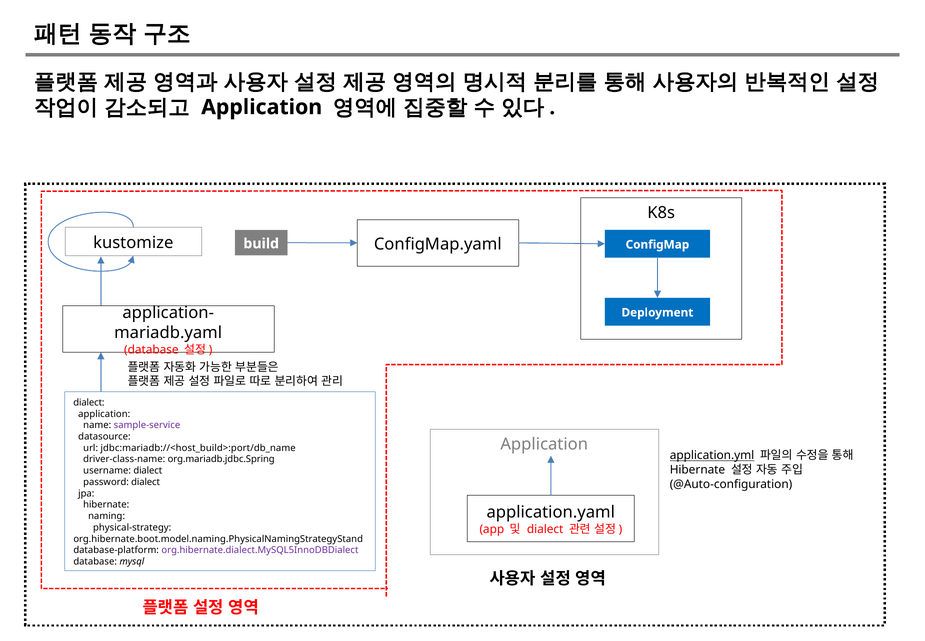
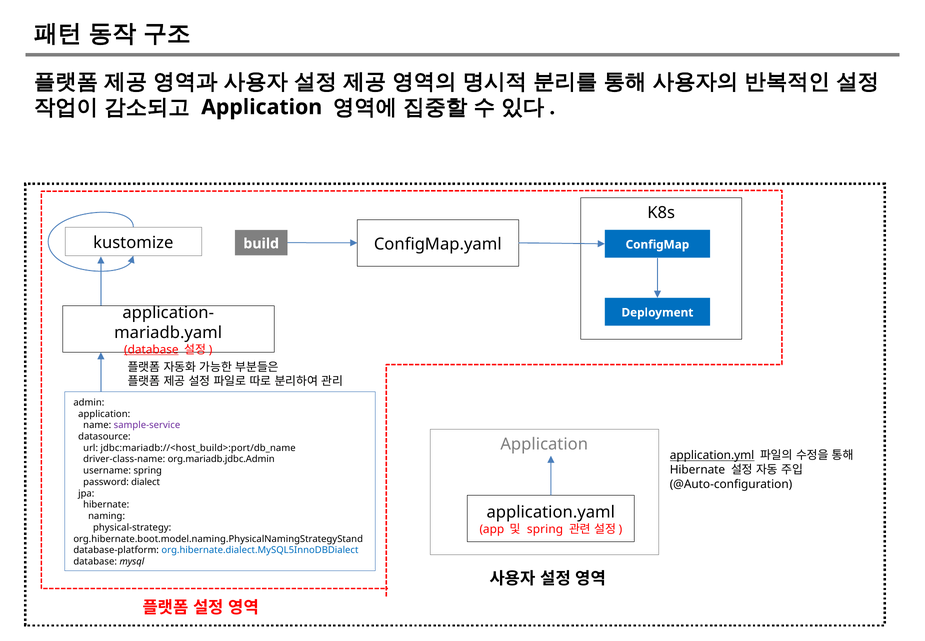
database underline: none -> present (151, 349)
dialect: dialect -> admin (89, 402)
org.mariadb.jdbc.Spring: org.mariadb.jdbc.Spring -> org.mariadb.jdbc.Admin (221, 459)
username dialect: dialect -> spring (148, 470)
dialect: dialect -> spring (545, 529)
org.hibernate.dialect.MySQL5InnoDBDialect colour: purple -> blue (260, 550)
